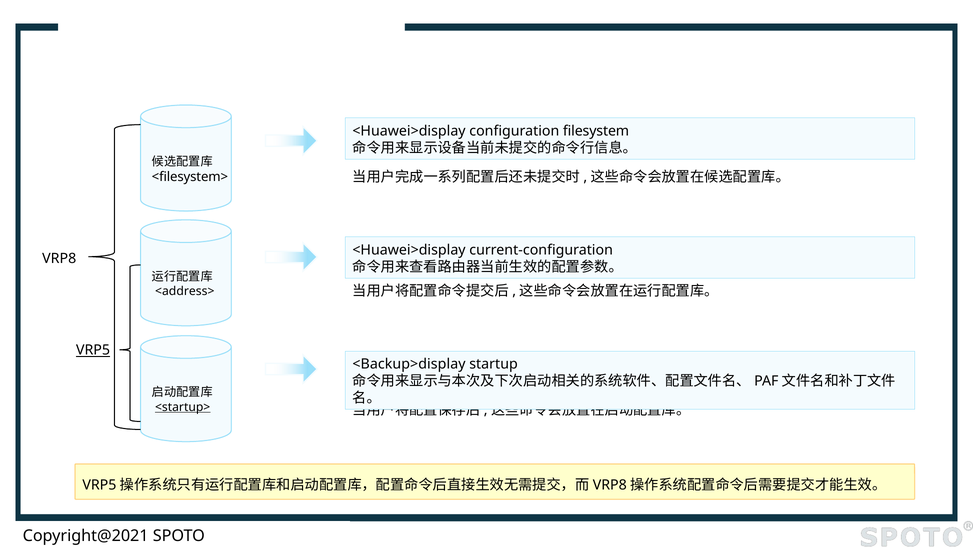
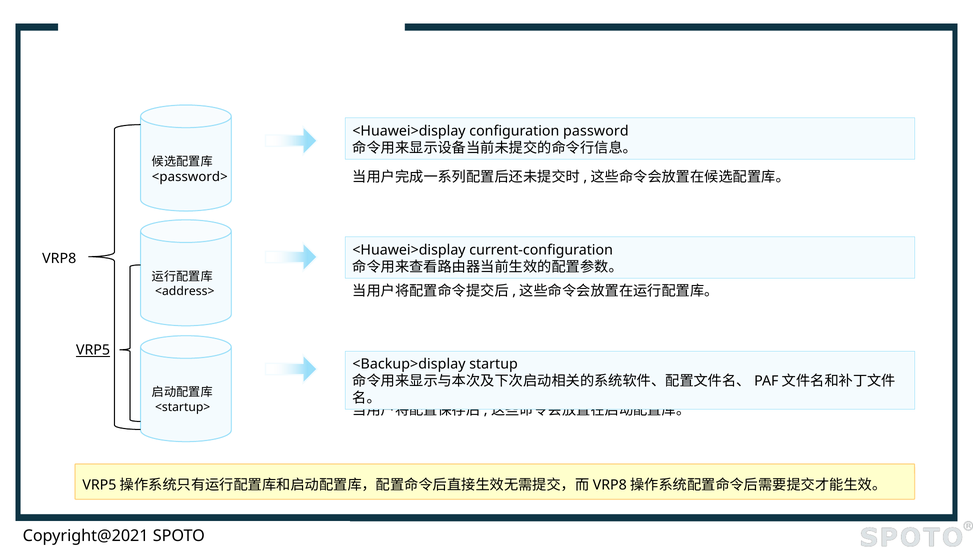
filesystem: filesystem -> password (596, 131)
<filesystem>: <filesystem> -> <password> (190, 177)
<startup> underline: present -> none (183, 407)
